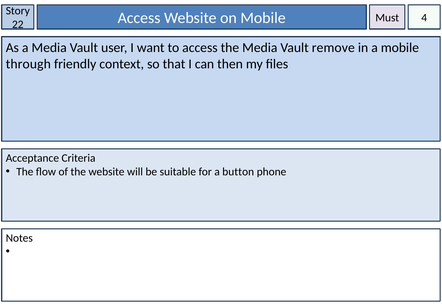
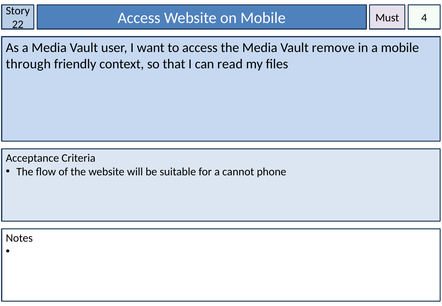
then: then -> read (230, 64)
button: button -> cannot (238, 172)
